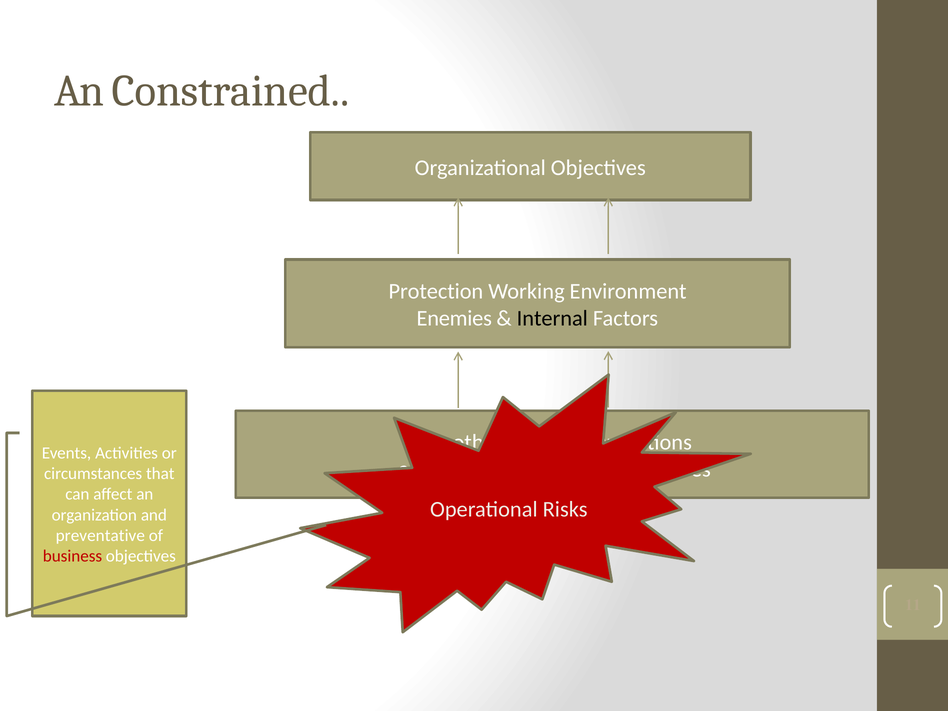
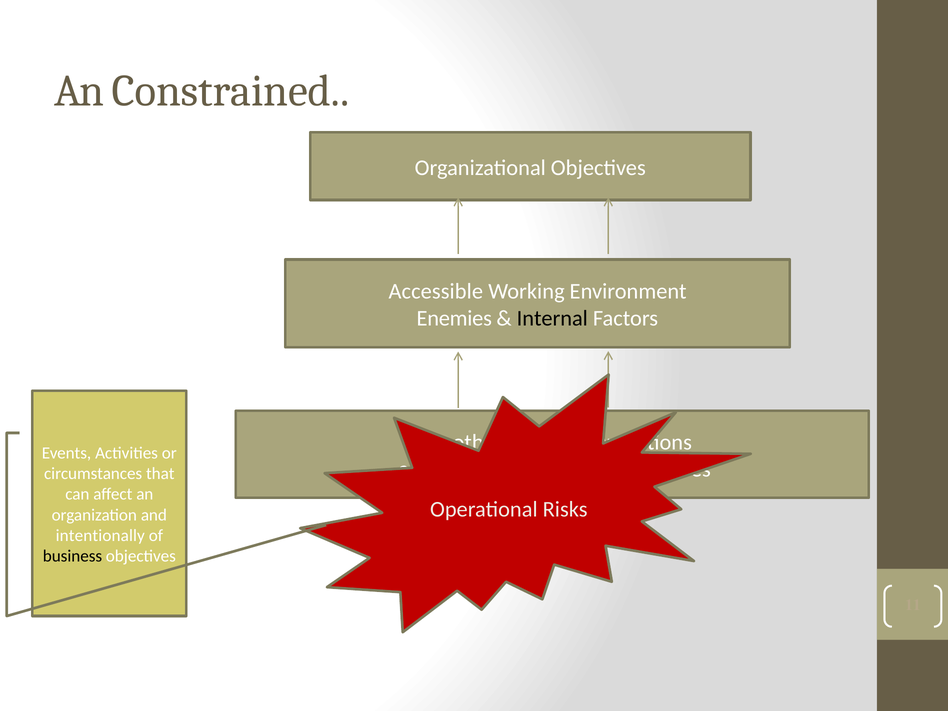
Protection: Protection -> Accessible (436, 291)
preventative: preventative -> intentionally (100, 535)
business colour: red -> black (72, 556)
